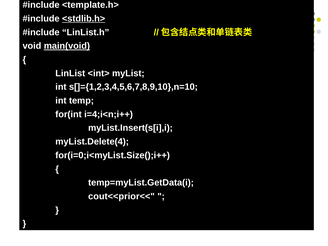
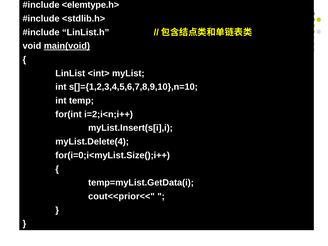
<template.h>: <template.h> -> <elemtype.h> (90, 5)
<stdlib.h> underline: present -> none (84, 19)
i=4;i<n;i++: i=4;i<n;i++ -> i=2;i<n;i++ (109, 114)
